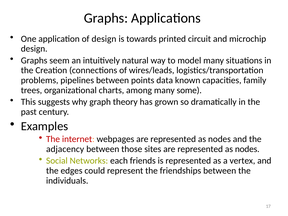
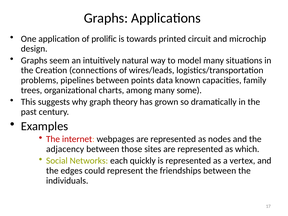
of design: design -> prolific (104, 39)
nodes: nodes -> which (247, 149)
friends: friends -> quickly (143, 161)
